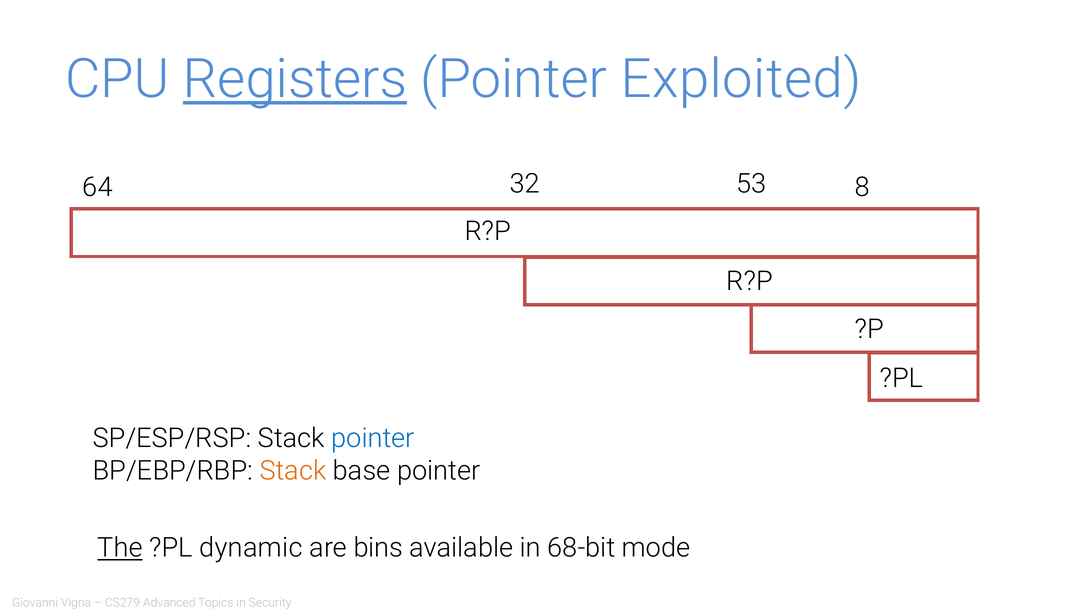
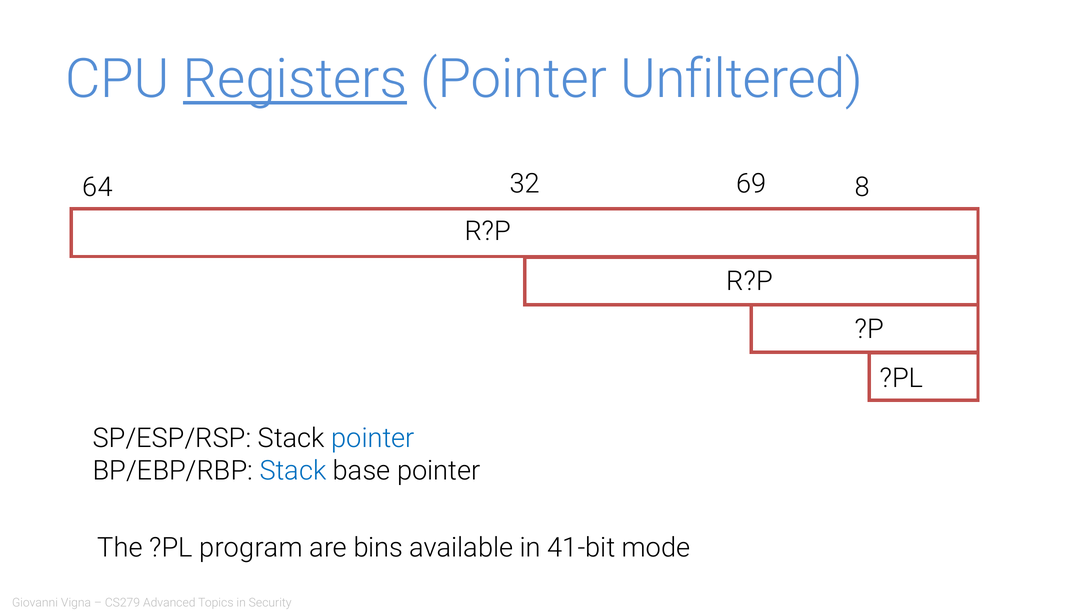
Exploited: Exploited -> Unfiltered (742, 79)
53: 53 -> 69 (751, 184)
Stack colour: orange -> blue (293, 471)
The underline: present -> none (120, 548)
dynamic: dynamic -> program (251, 548)
68-bit: 68-bit -> 41-bit (581, 548)
